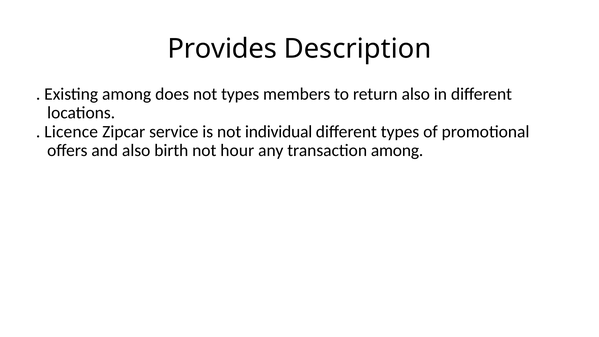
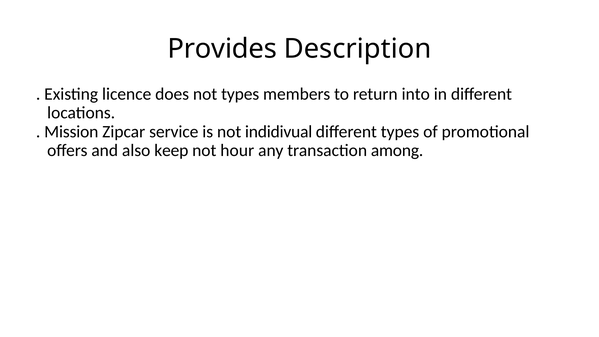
Existing among: among -> licence (127, 94)
return also: also -> into (416, 94)
Licence: Licence -> Mission (71, 132)
individual: individual -> indidivual (279, 132)
birth: birth -> keep (171, 151)
